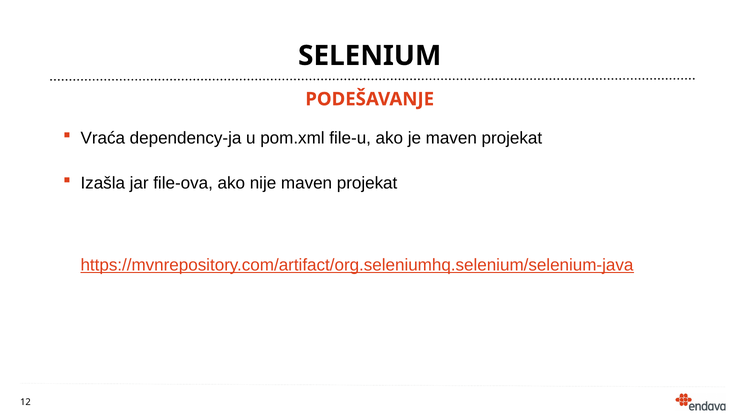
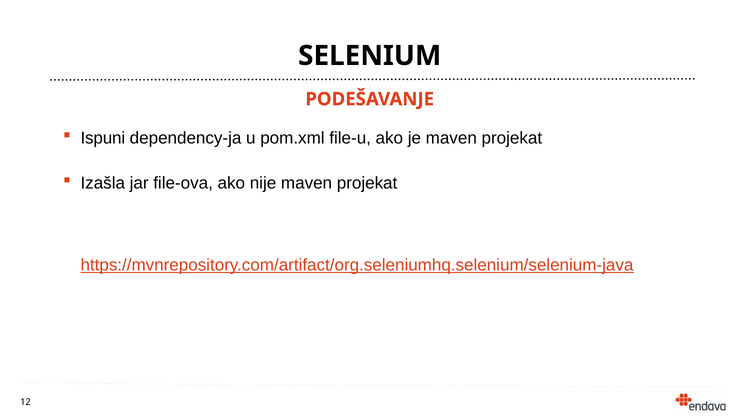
Vraća: Vraća -> Ispuni (103, 138)
